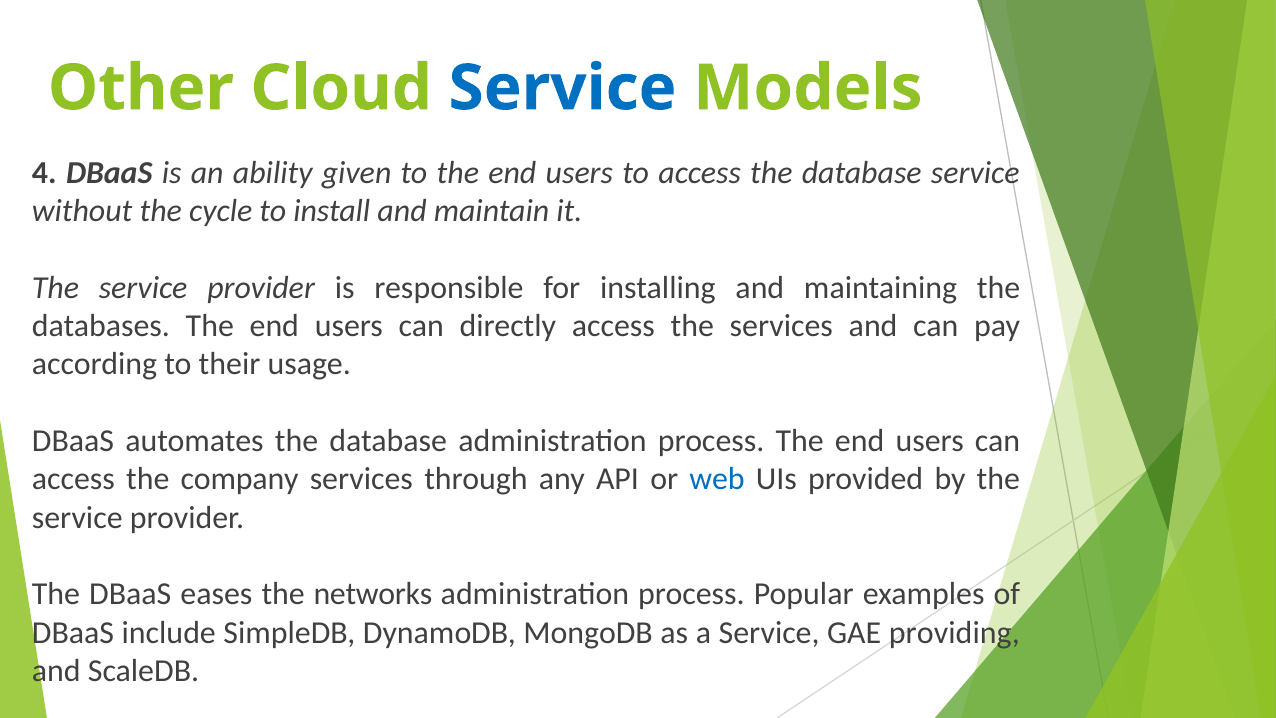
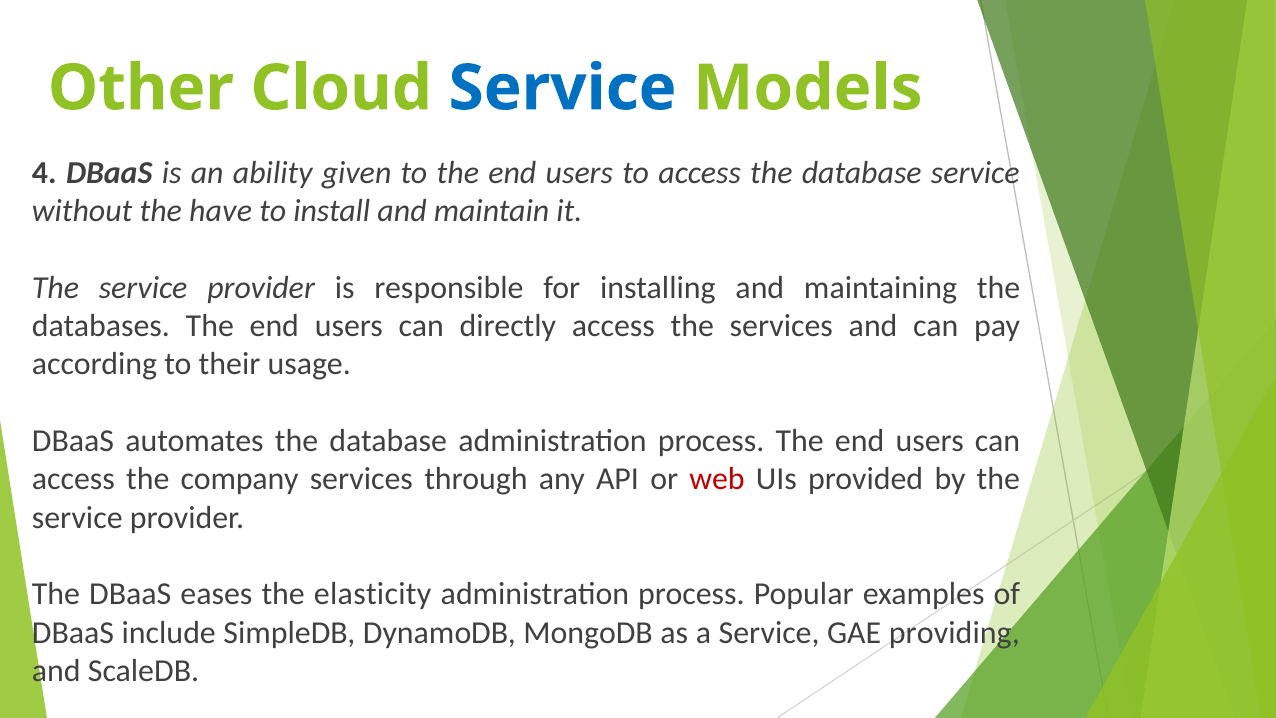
cycle: cycle -> have (221, 211)
web colour: blue -> red (717, 479)
networks: networks -> elasticity (373, 594)
